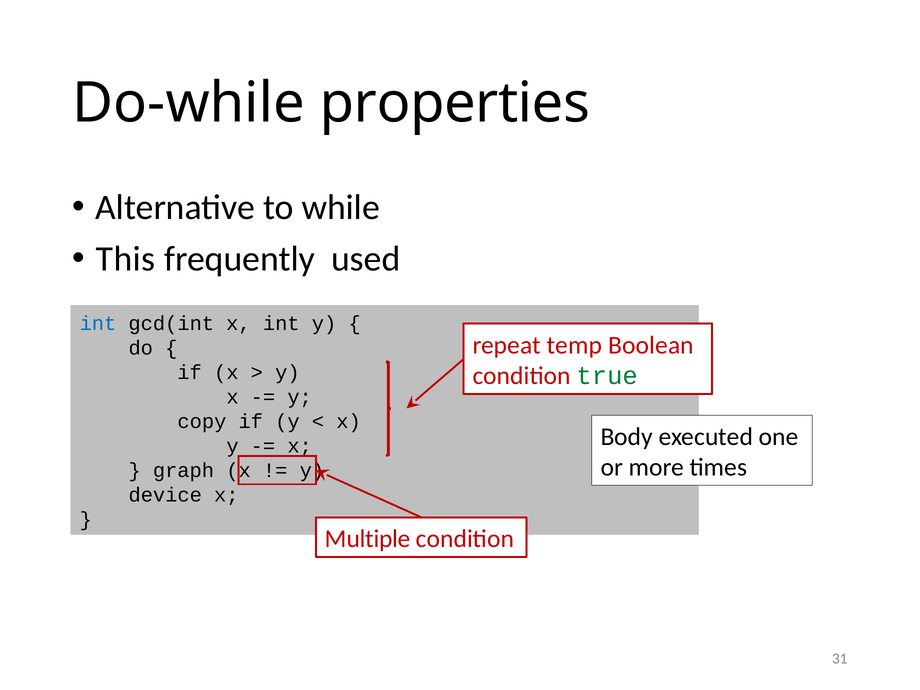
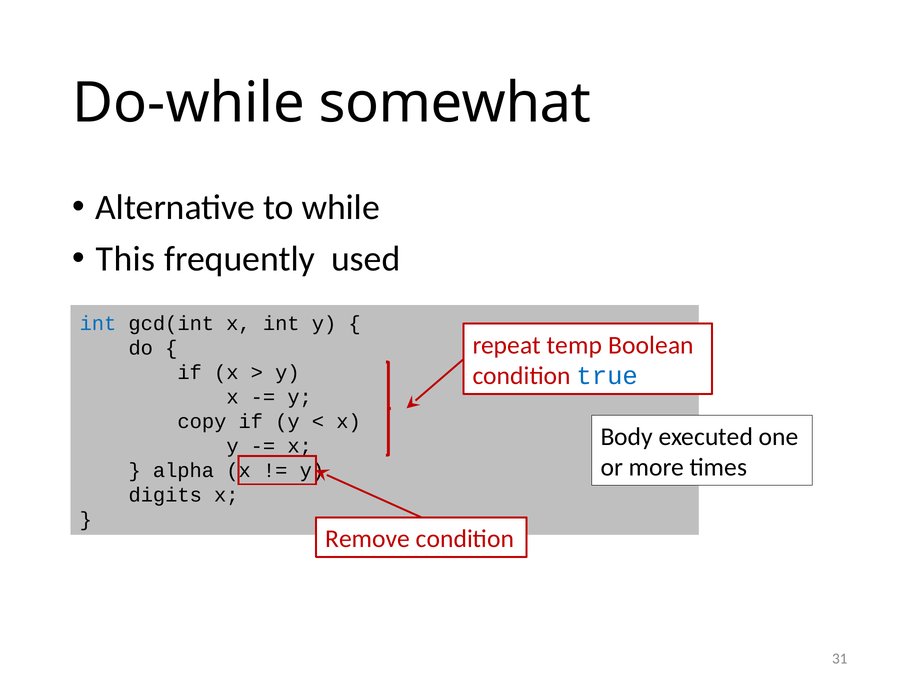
properties: properties -> somewhat (455, 103)
true colour: green -> blue (607, 376)
graph: graph -> alpha (183, 470)
device: device -> digits (165, 495)
Multiple: Multiple -> Remove (368, 539)
